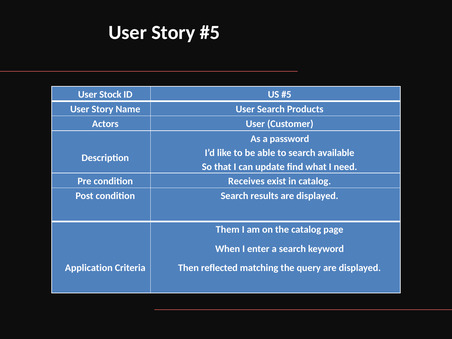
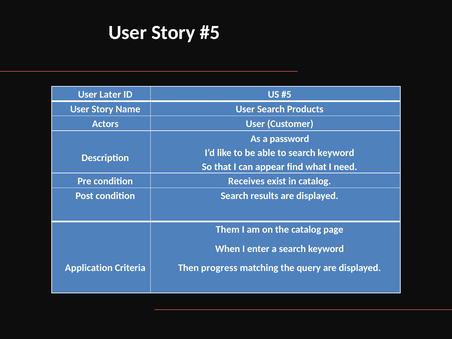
Stock: Stock -> Later (110, 94)
to search available: available -> keyword (336, 153)
update: update -> appear (270, 167)
reflected: reflected -> progress (219, 268)
